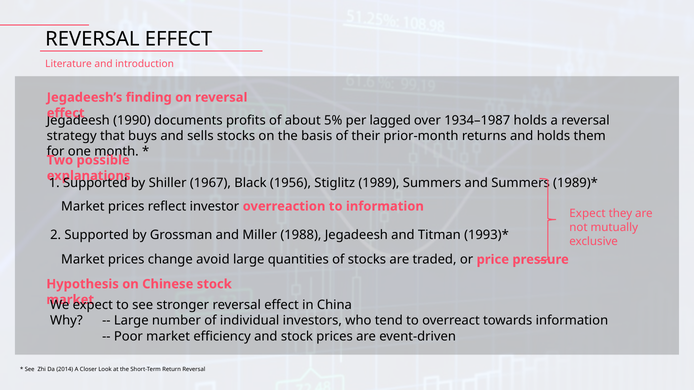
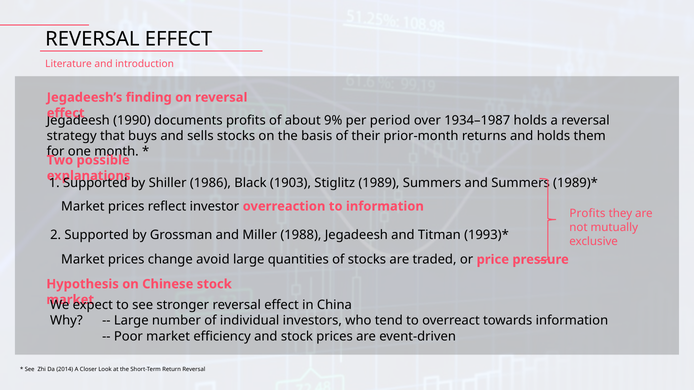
5%: 5% -> 9% (333, 120)
lagged: lagged -> period (390, 120)
1967: 1967 -> 1986 (210, 183)
1956: 1956 -> 1903 (290, 183)
Expect: Expect -> Profits (587, 214)
